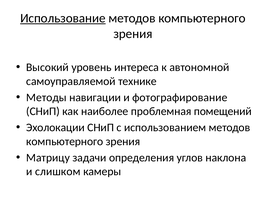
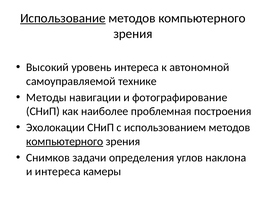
помещений: помещений -> построения (223, 111)
компьютерного underline: none -> present (65, 141)
Матрицу: Матрицу -> Снимков (48, 158)
и слишком: слишком -> интереса (58, 171)
